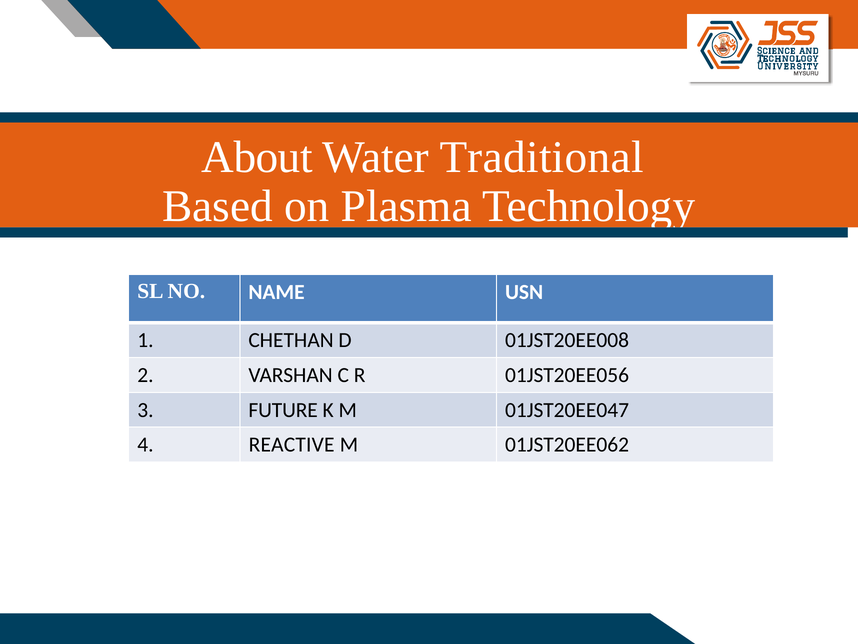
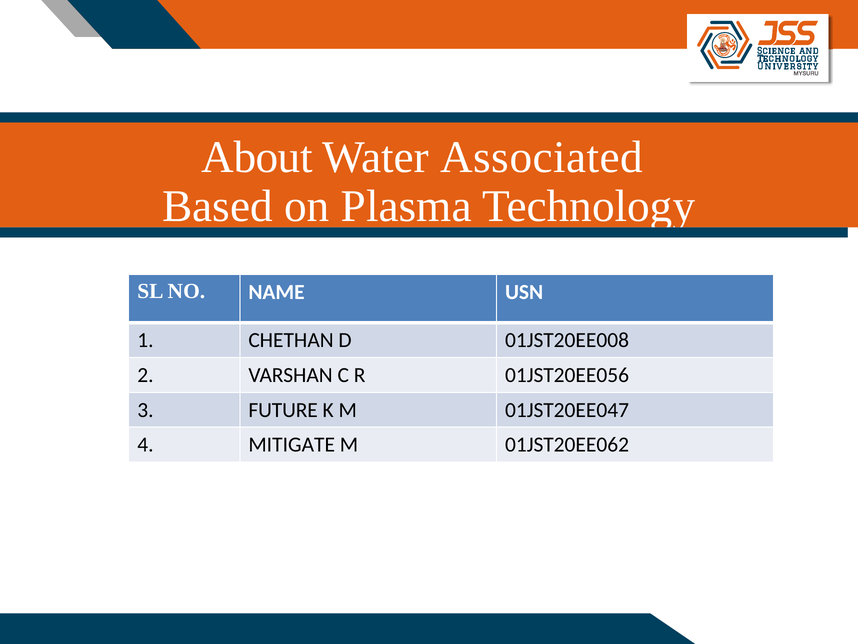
Traditional: Traditional -> Associated (542, 157)
REACTIVE: REACTIVE -> MITIGATE (292, 444)
